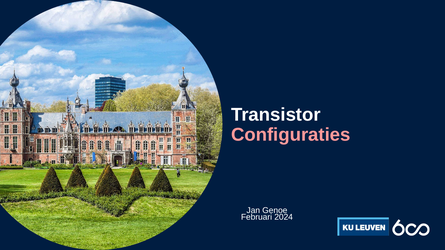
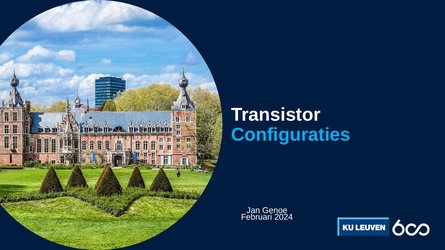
Configuraties colour: pink -> light blue (291, 135)
